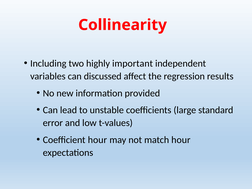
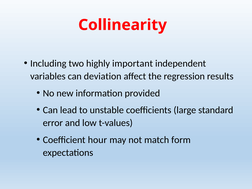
discussed: discussed -> deviation (103, 76)
match hour: hour -> form (181, 140)
